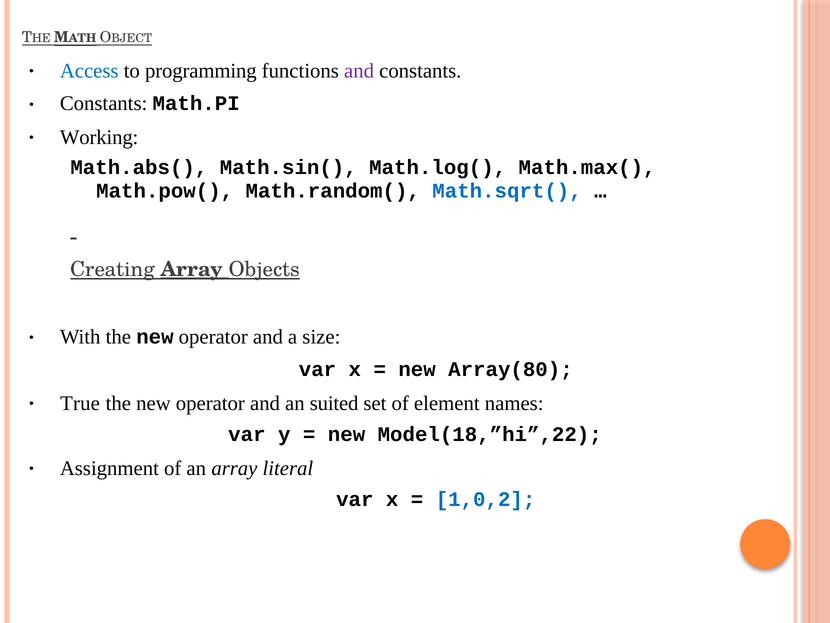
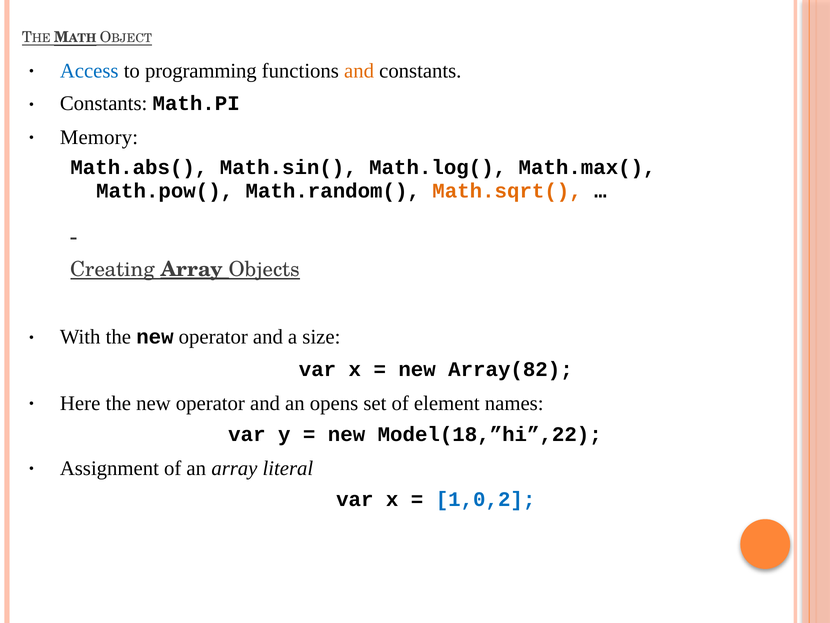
and colour: purple -> orange (359, 71)
Working: Working -> Memory (99, 137)
Math.sqrt( colour: blue -> orange (507, 191)
Array(80: Array(80 -> Array(82 (510, 369)
True: True -> Here (80, 403)
suited: suited -> opens (334, 403)
